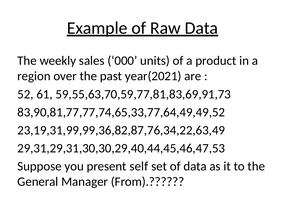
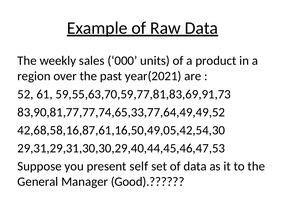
23,19,31,99,99,36,82,87,76,34,22,63,49: 23,19,31,99,99,36,82,87,76,34,22,63,49 -> 42,68,58,16,87,61,16,50,49,05,42,54,30 (121, 130)
From: From -> Good (148, 181)
